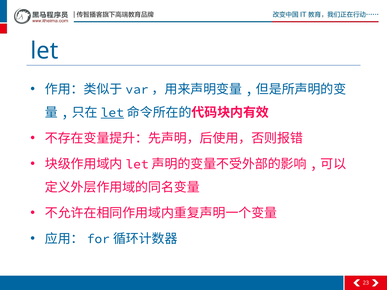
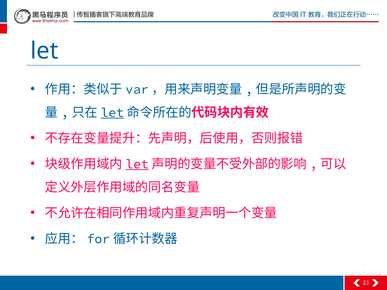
let underline: none -> present (137, 164)
